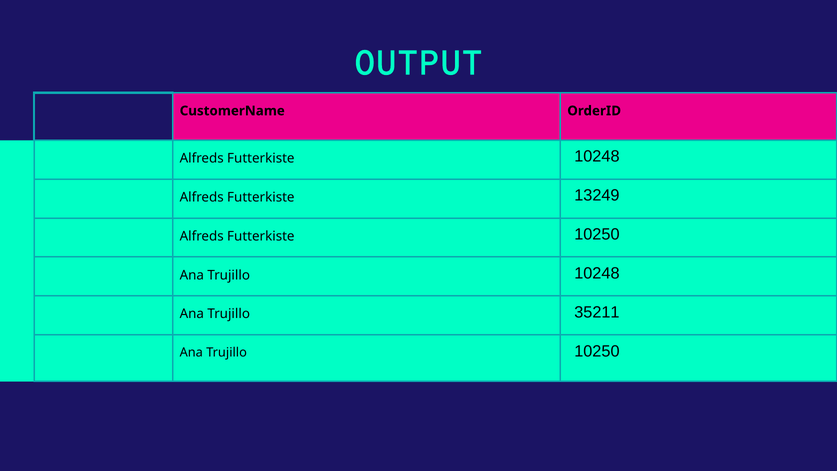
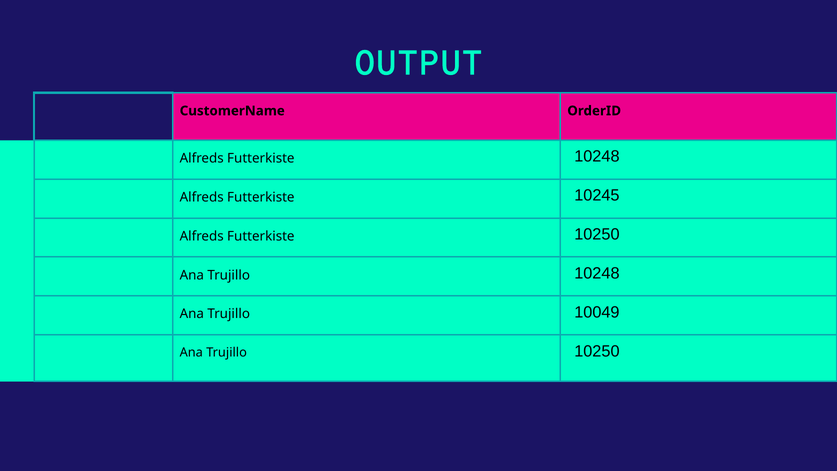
13249: 13249 -> 10245 (597, 195)
35211: 35211 -> 10049 (597, 312)
